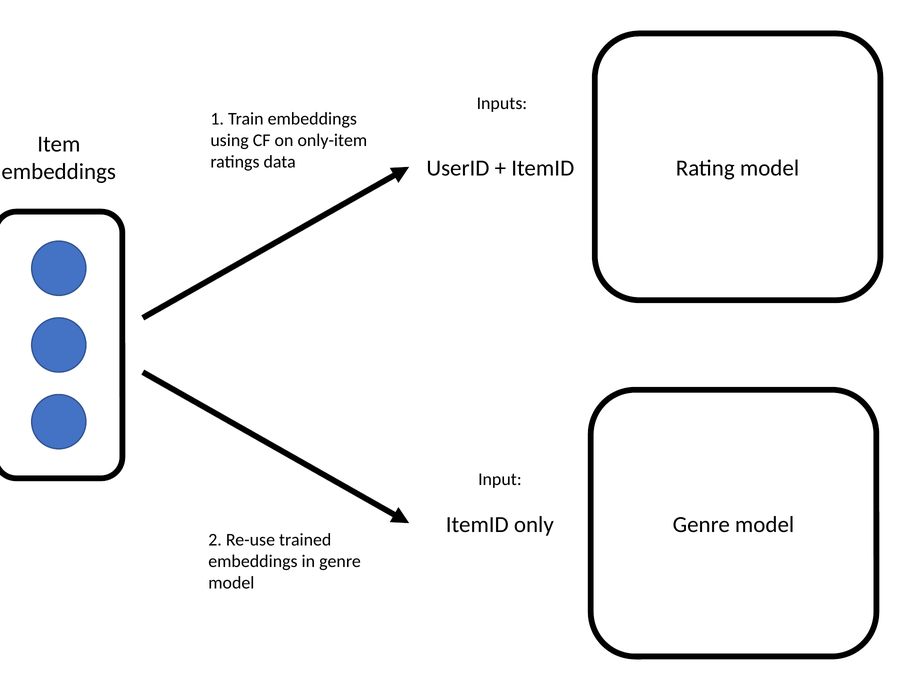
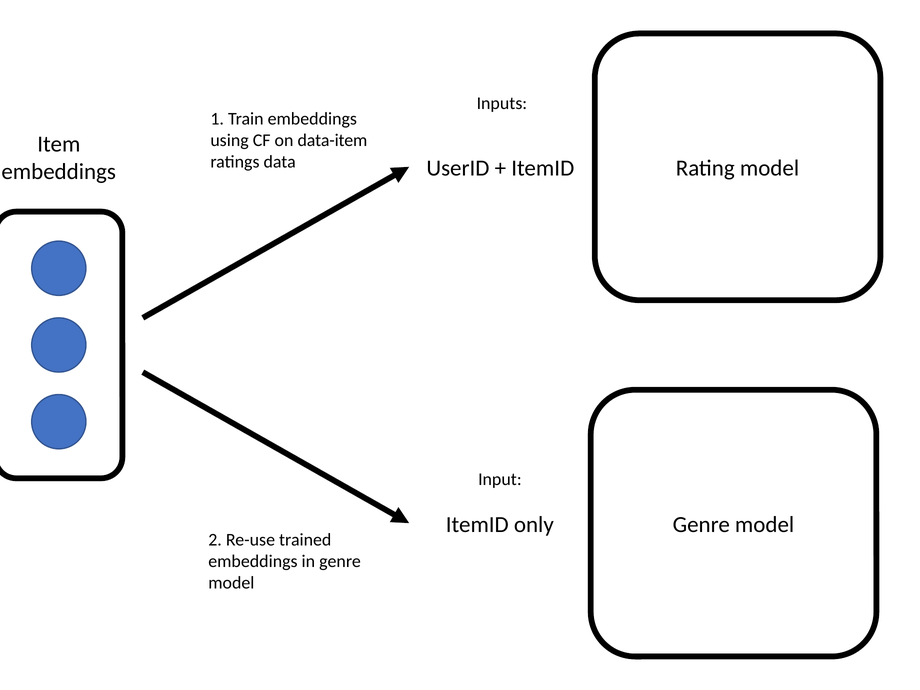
only-item: only-item -> data-item (332, 141)
